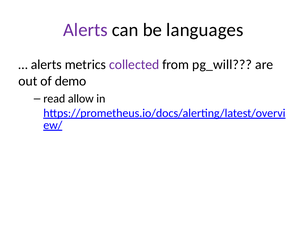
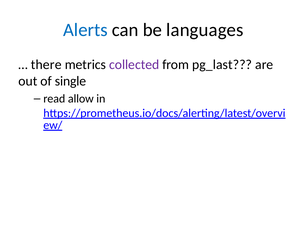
Alerts colour: purple -> blue (85, 30)
alerts: alerts -> there (46, 64)
pg_will: pg_will -> pg_last (222, 64)
demo: demo -> single (71, 81)
